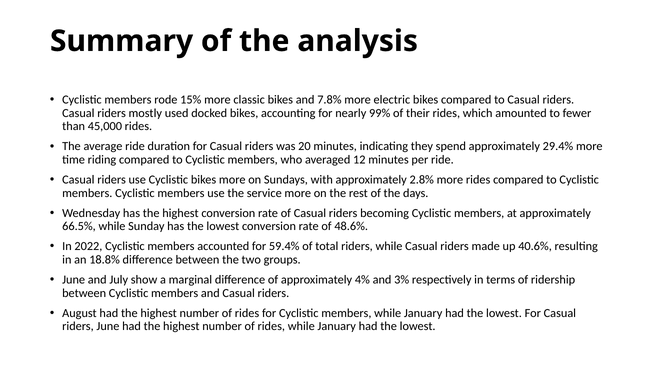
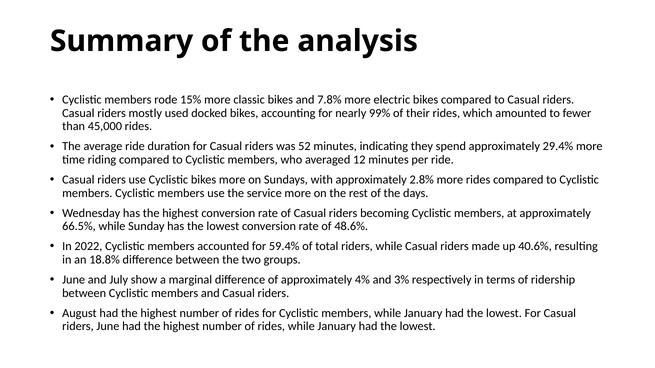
20: 20 -> 52 (304, 147)
